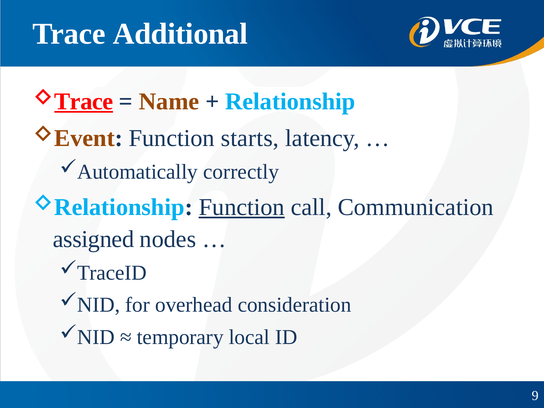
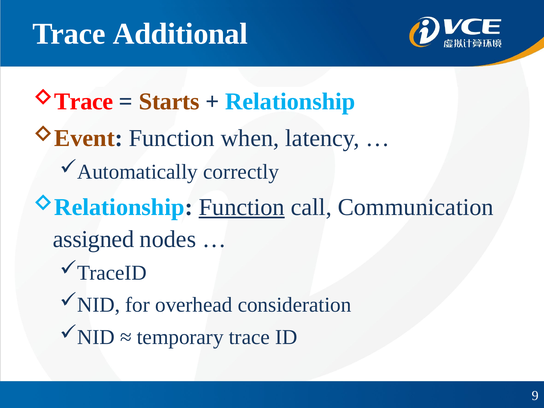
Trace underline: present -> none (84, 101)
Name: Name -> Starts (169, 101)
starts: starts -> when (250, 138)
temporary local: local -> trace (249, 337)
